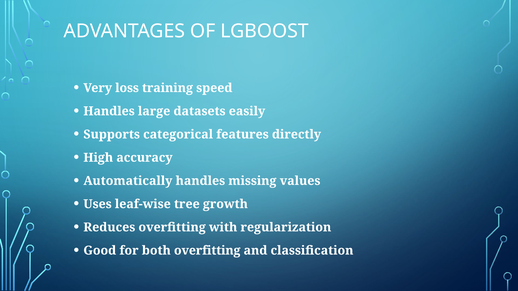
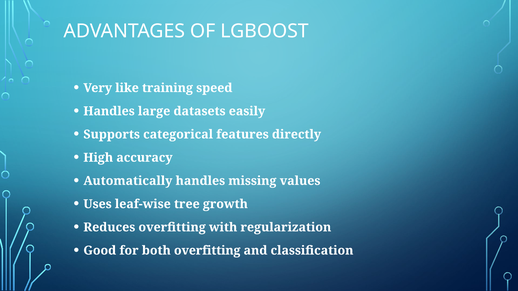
loss: loss -> like (127, 88)
